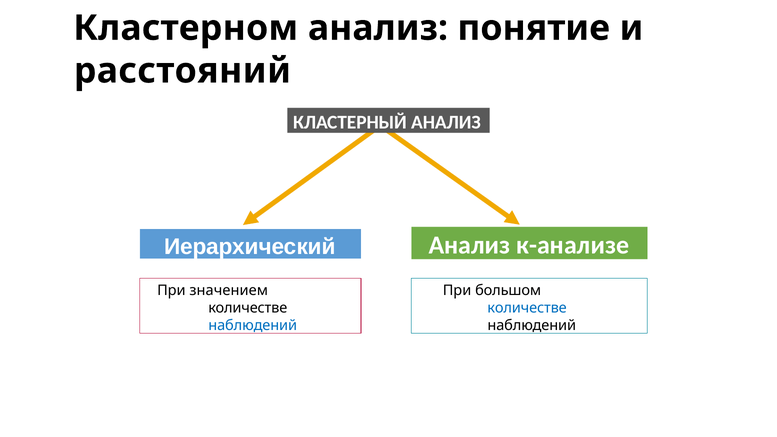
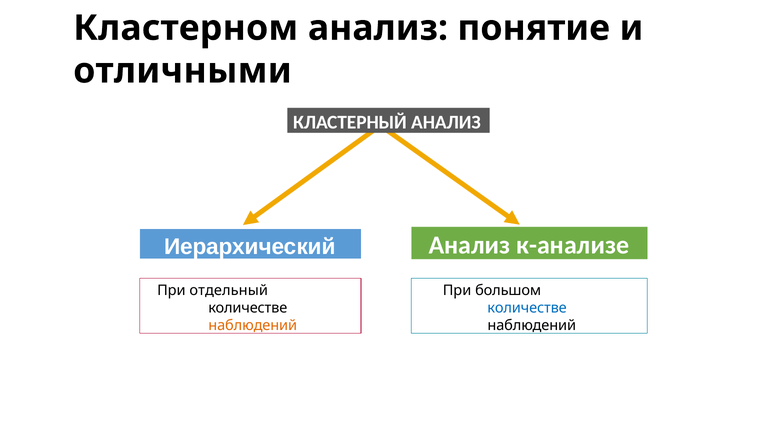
расстояний: расстояний -> отличными (182, 71)
значением: значением -> отдельный (229, 291)
наблюдений colour: blue -> orange (253, 325)
